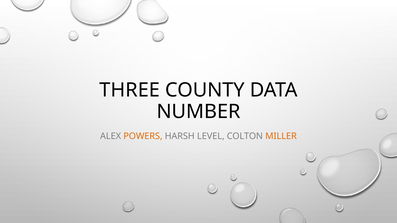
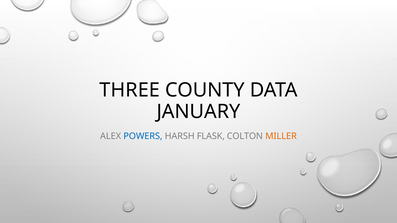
NUMBER: NUMBER -> JANUARY (198, 112)
POWERS colour: orange -> blue (143, 136)
LEVEL: LEVEL -> FLASK (211, 136)
